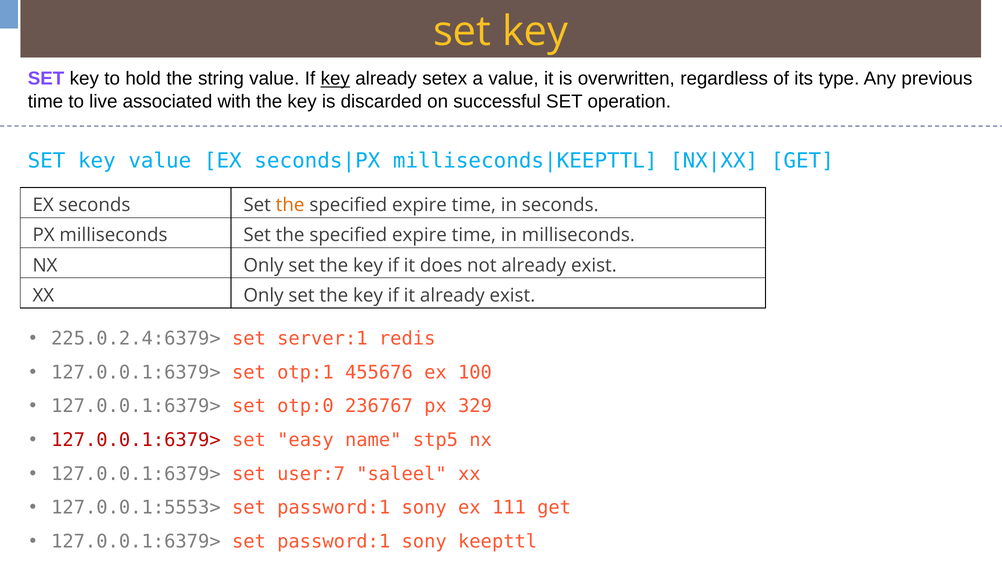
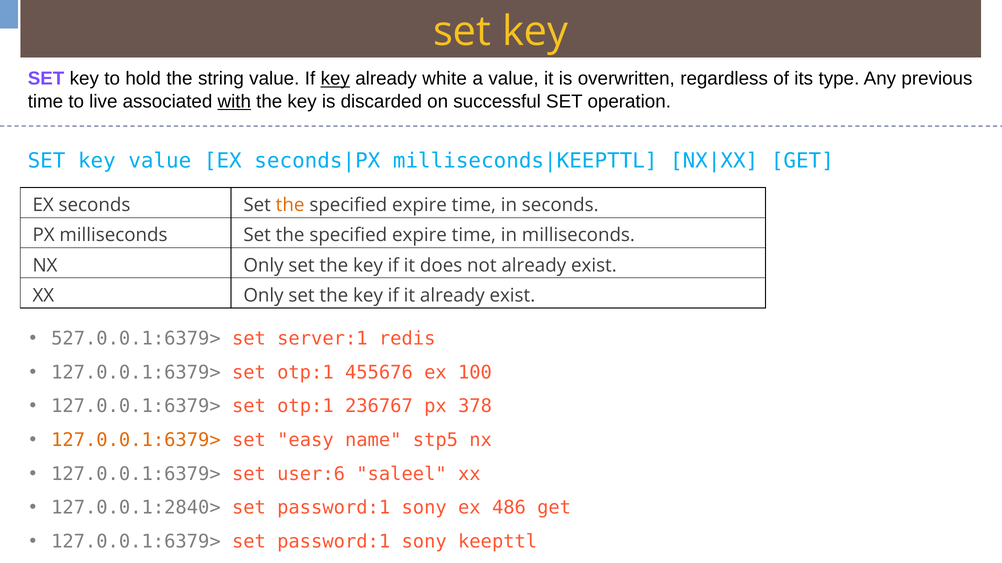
setex: setex -> white (445, 79)
with underline: none -> present (234, 101)
225.0.2.4:6379>: 225.0.2.4:6379> -> 527.0.0.1:6379> (136, 339)
otp:0: otp:0 -> otp:1 (305, 407)
329: 329 -> 378 (475, 407)
127.0.0.1:6379> colour: red -> orange (136, 441)
user:7: user:7 -> user:6 (311, 474)
127.0.0.1:5553>: 127.0.0.1:5553> -> 127.0.0.1:2840> (136, 508)
111: 111 -> 486 (509, 508)
